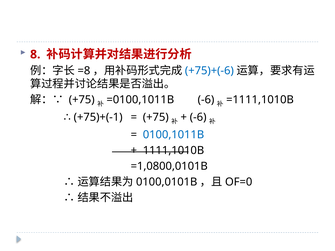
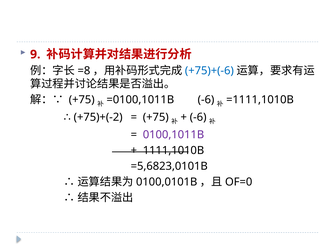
8: 8 -> 9 (35, 54)
+75)+(-1: +75)+(-1 -> +75)+(-2 (98, 117)
0100,1011B colour: blue -> purple (174, 135)
=1,0800,0101B: =1,0800,0101B -> =5,6823,0101B (169, 166)
